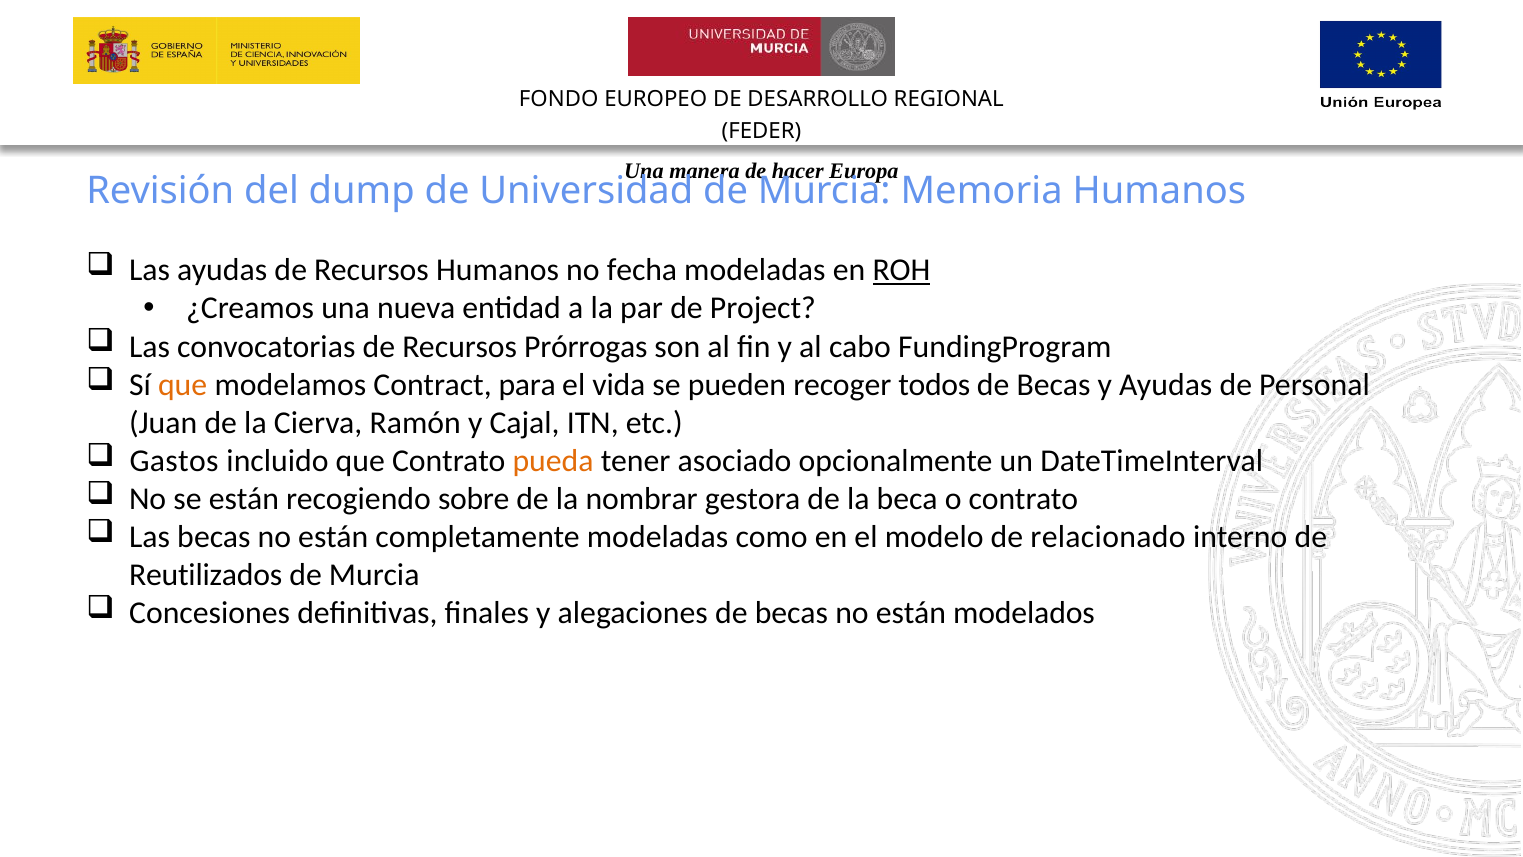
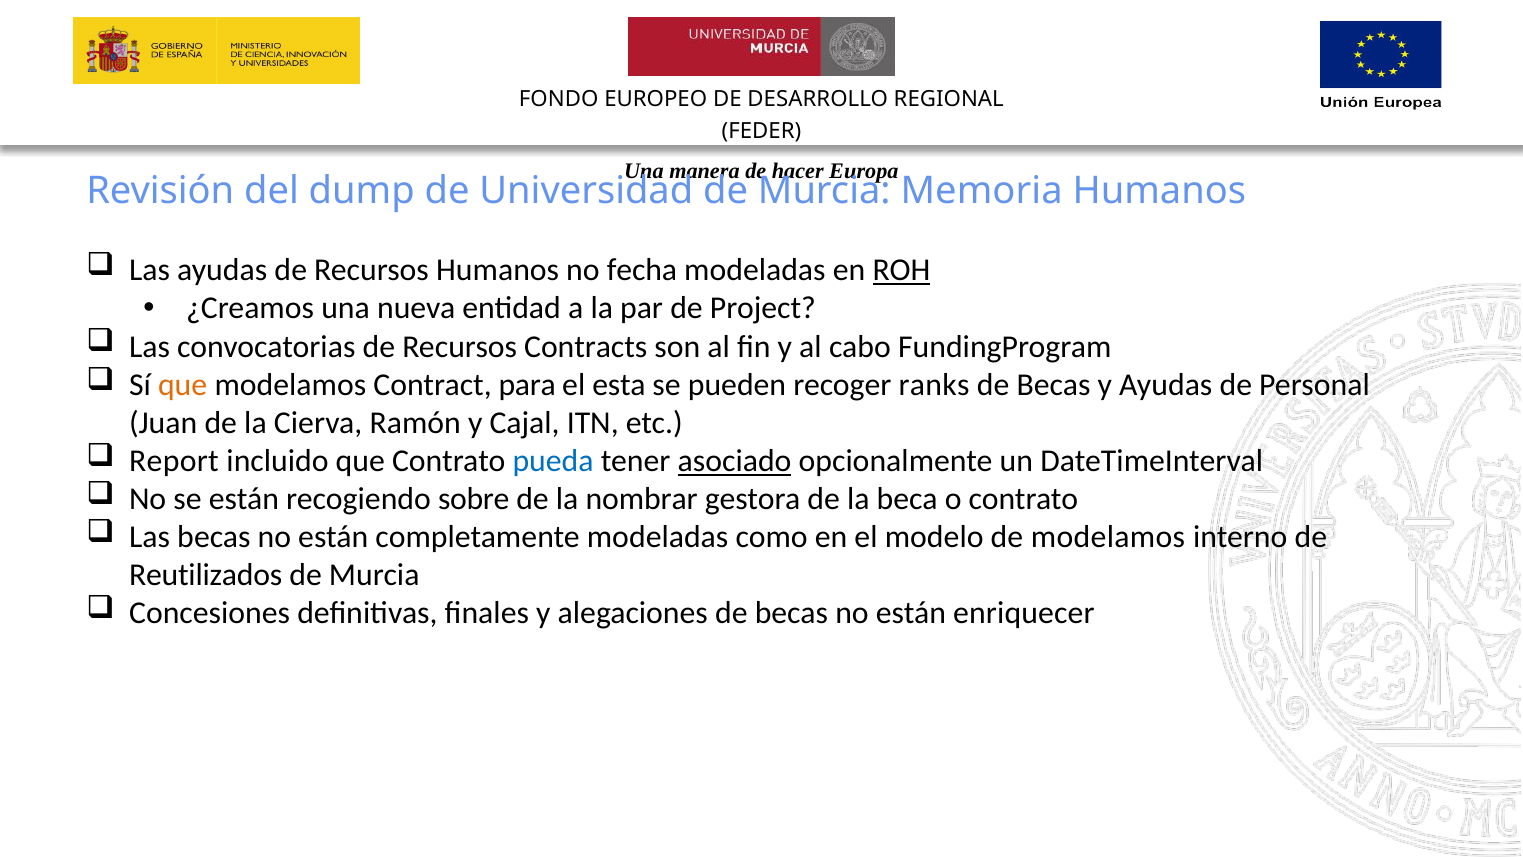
Prórrogas: Prórrogas -> Contracts (586, 346)
vida: vida -> esta (619, 385)
todos: todos -> ranks (934, 385)
Gastos: Gastos -> Report (174, 461)
pueda colour: orange -> blue (553, 461)
asociado underline: none -> present (735, 461)
de relacionado: relacionado -> modelamos (1108, 537)
modelados: modelados -> enriquecer (1024, 613)
